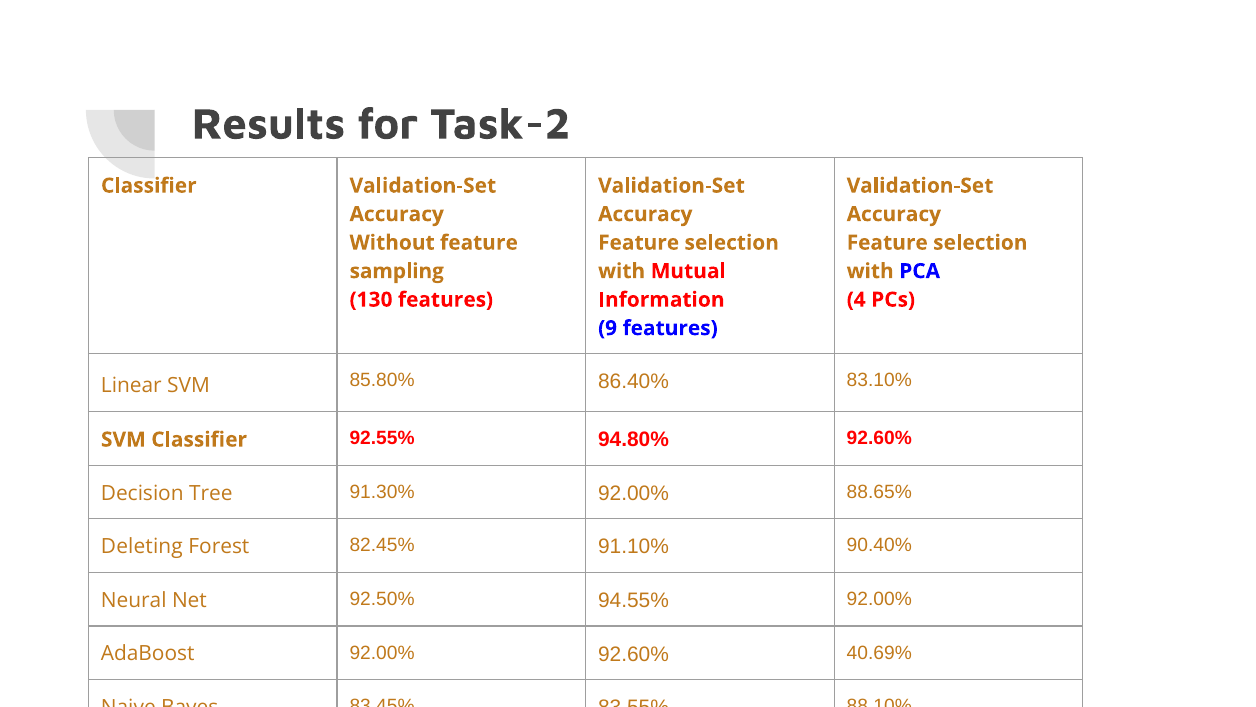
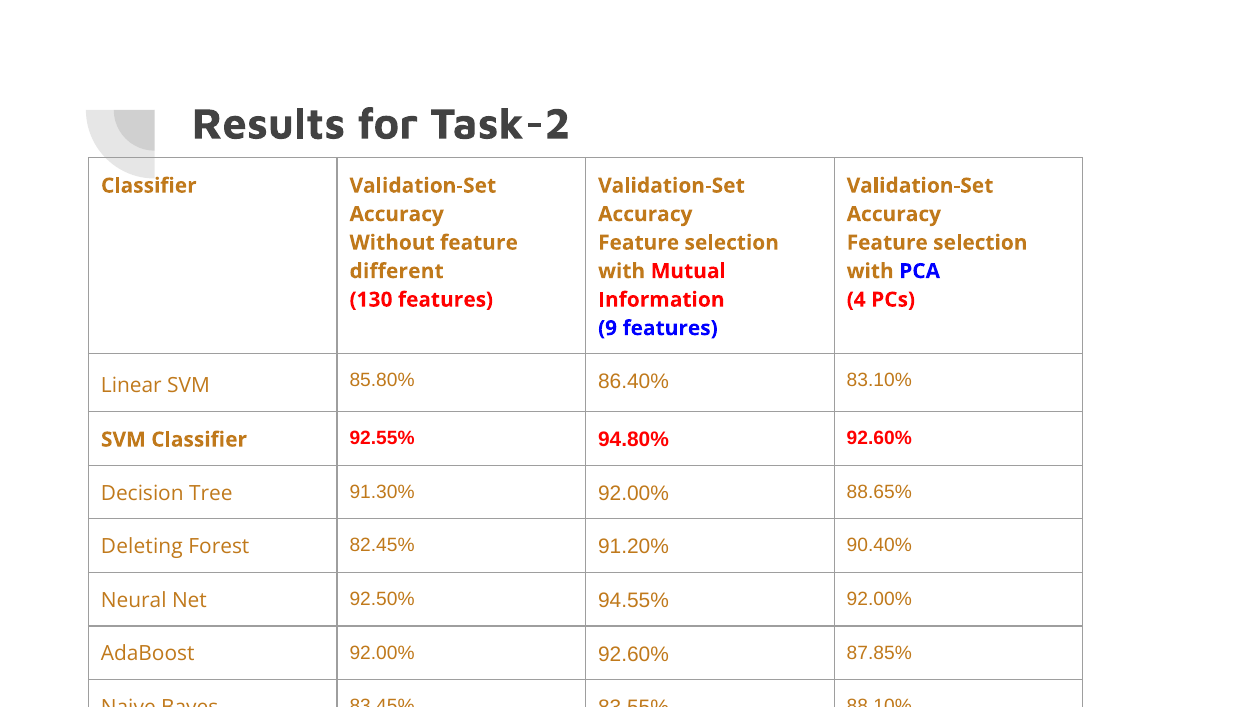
sampling: sampling -> different (397, 271)
91.10%: 91.10% -> 91.20% (634, 547)
40.69%: 40.69% -> 87.85% (879, 652)
